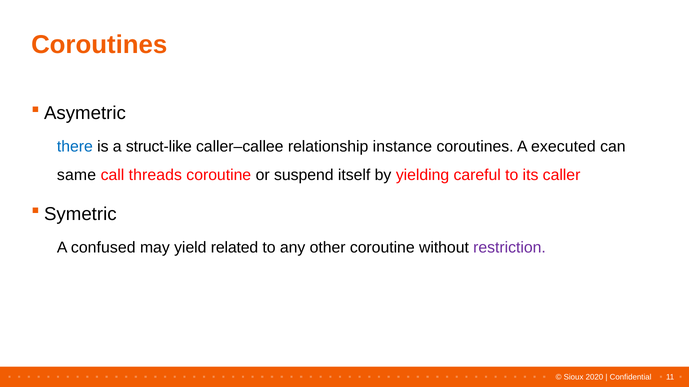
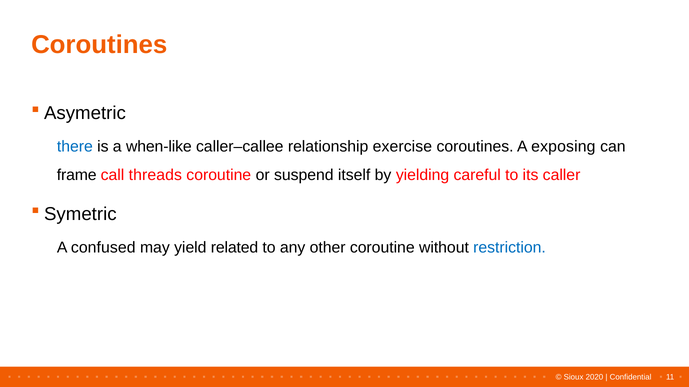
struct-like: struct-like -> when-like (159, 147)
instance: instance -> exercise (402, 147)
executed: executed -> exposing (563, 147)
same: same -> frame (77, 175)
restriction colour: purple -> blue (510, 248)
